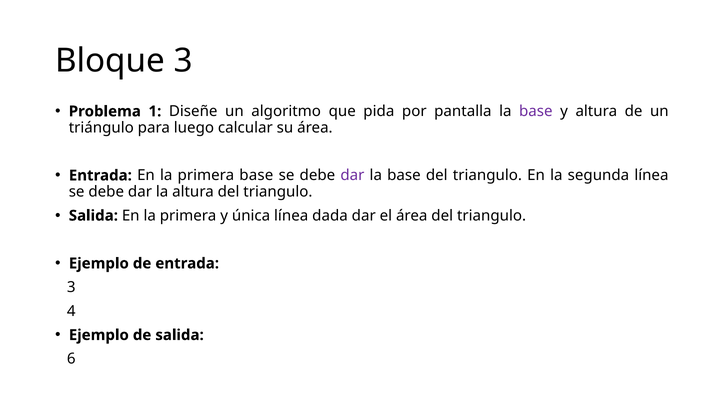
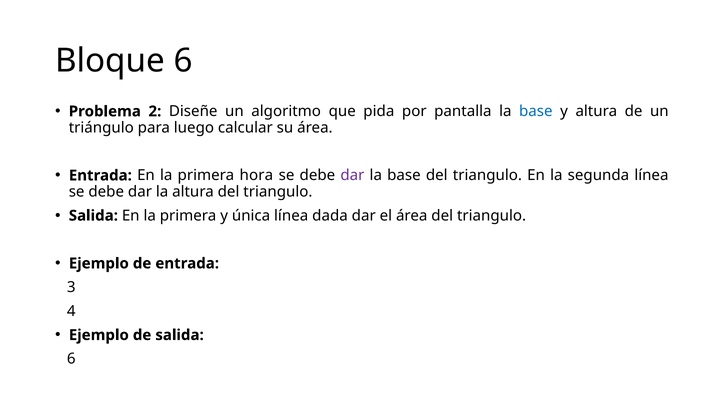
Bloque 3: 3 -> 6 (183, 61)
1: 1 -> 2 (155, 111)
base colour: purple -> blue (536, 111)
primera base: base -> hora (256, 175)
